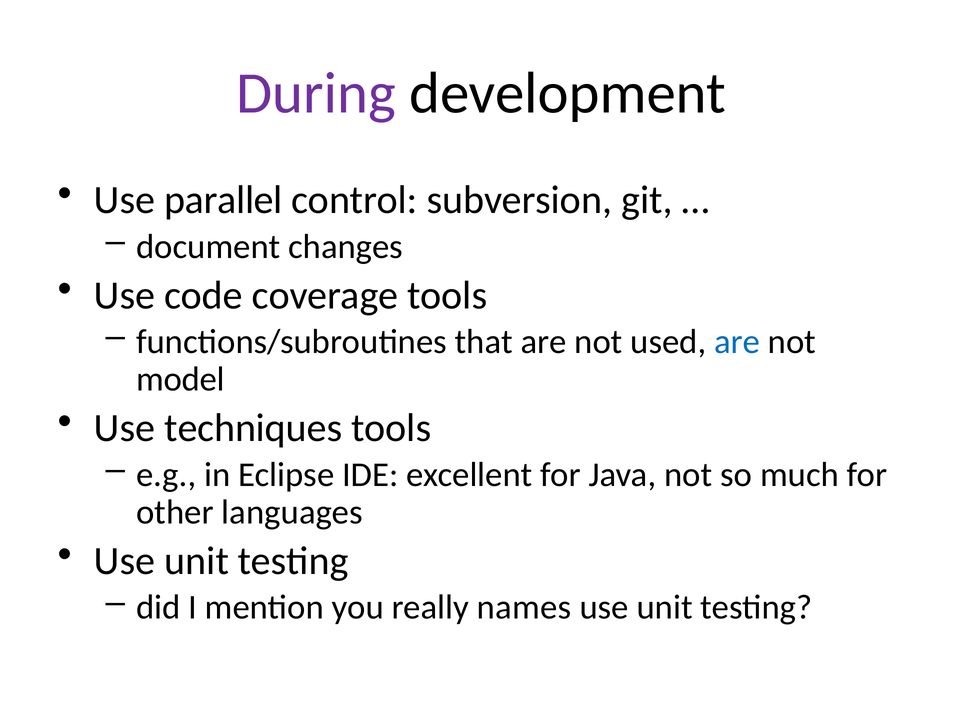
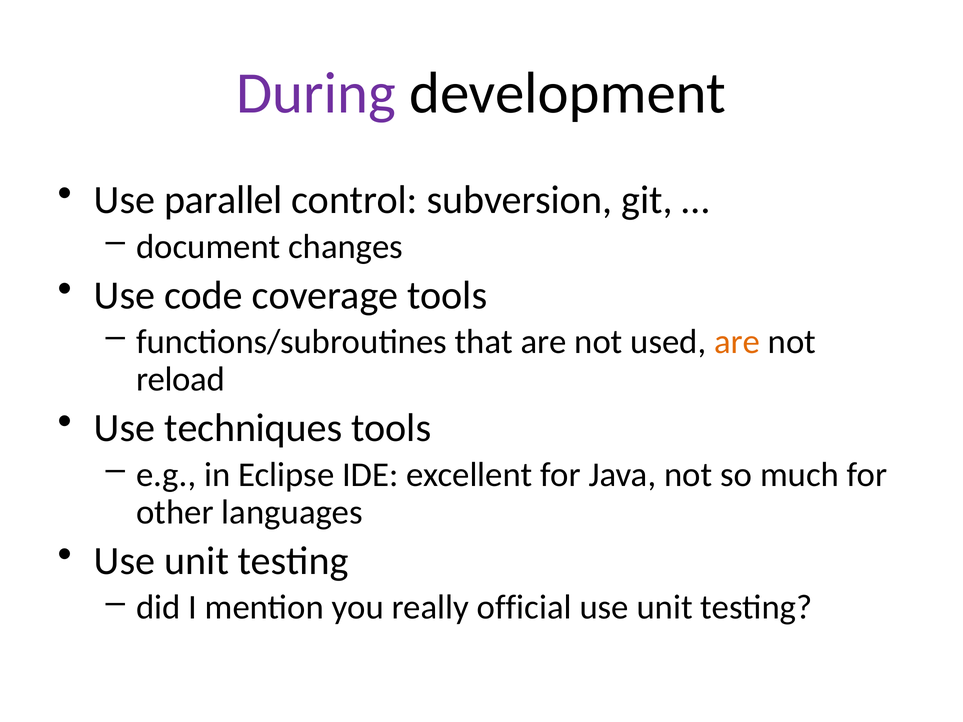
are colour: blue -> orange (737, 342)
model: model -> reload (180, 380)
names: names -> official (524, 608)
